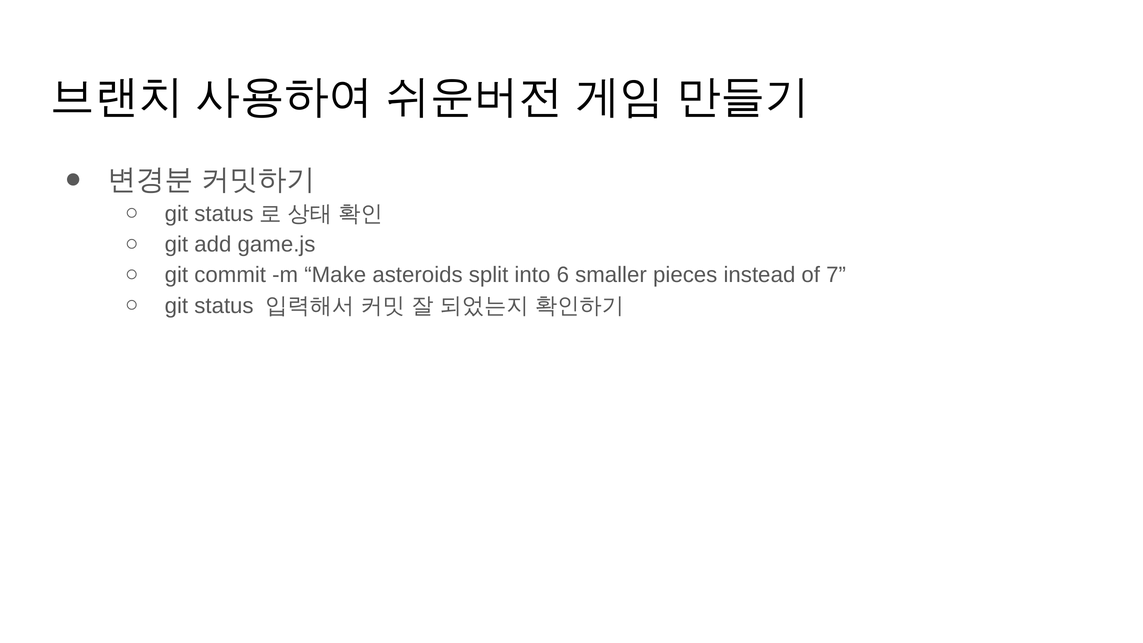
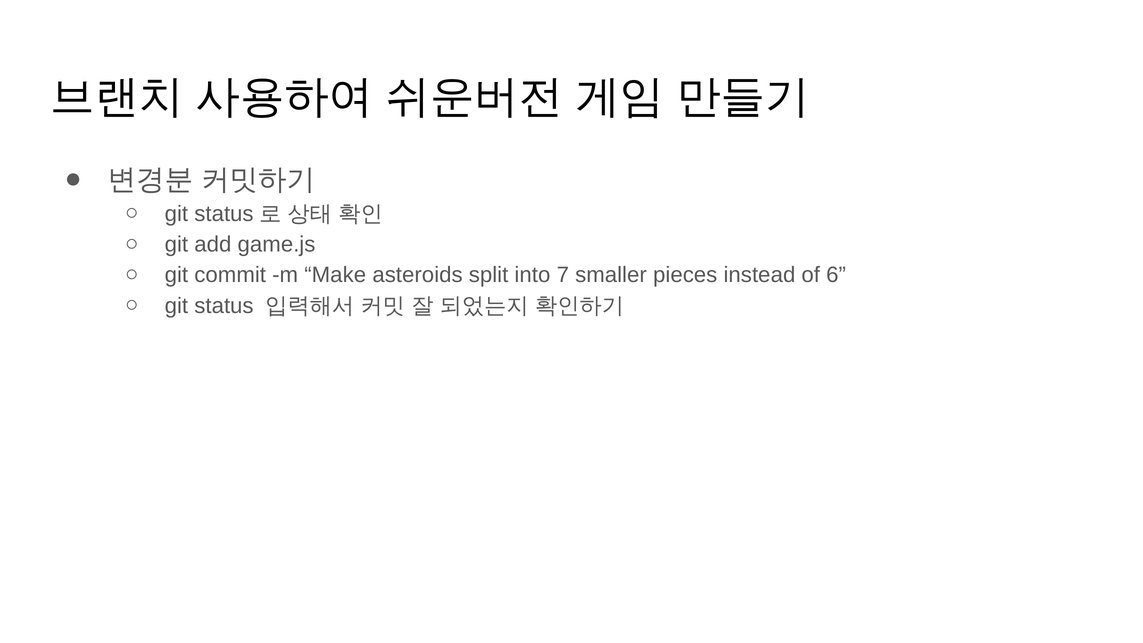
6: 6 -> 7 (563, 275)
7: 7 -> 6 (836, 275)
